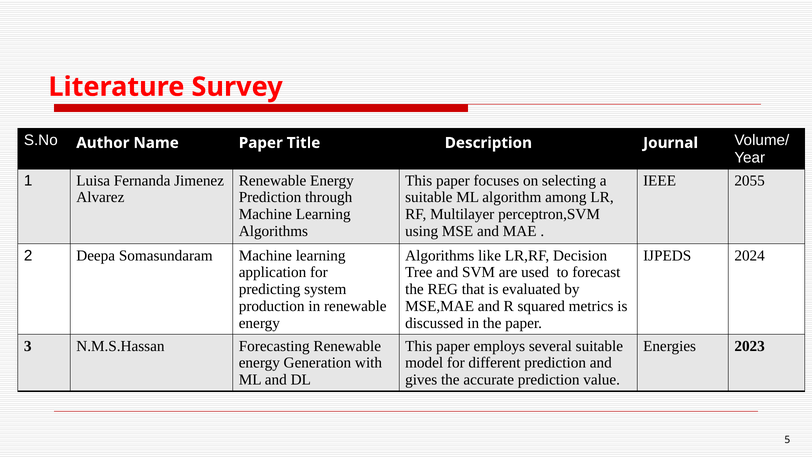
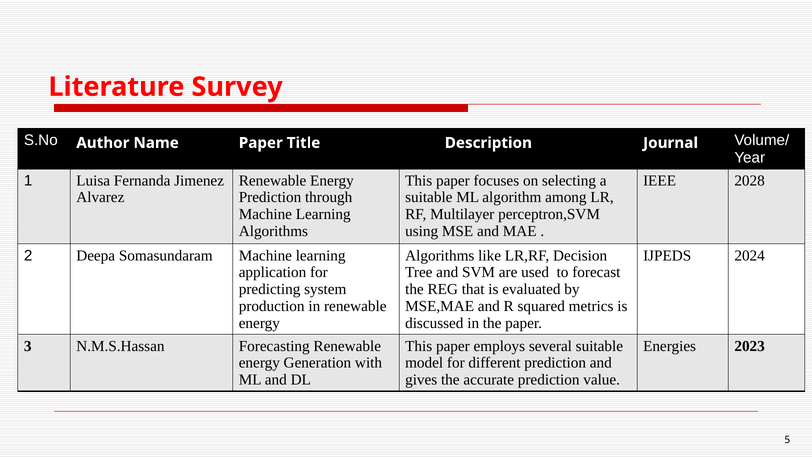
2055: 2055 -> 2028 (750, 180)
